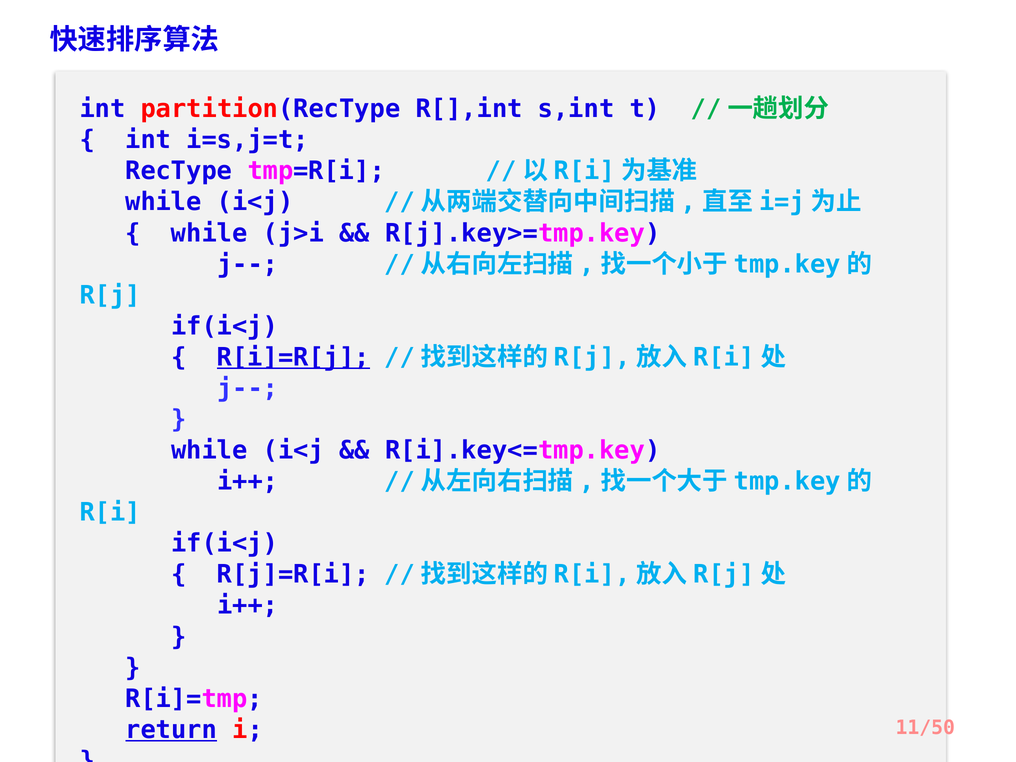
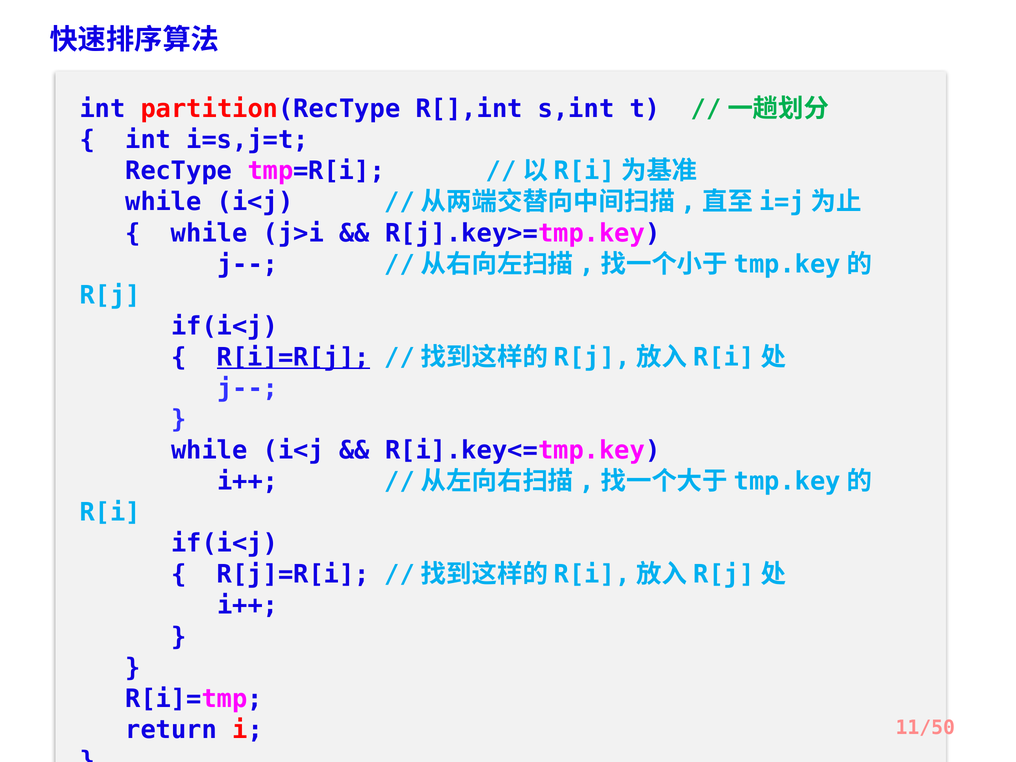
return underline: present -> none (171, 730)
